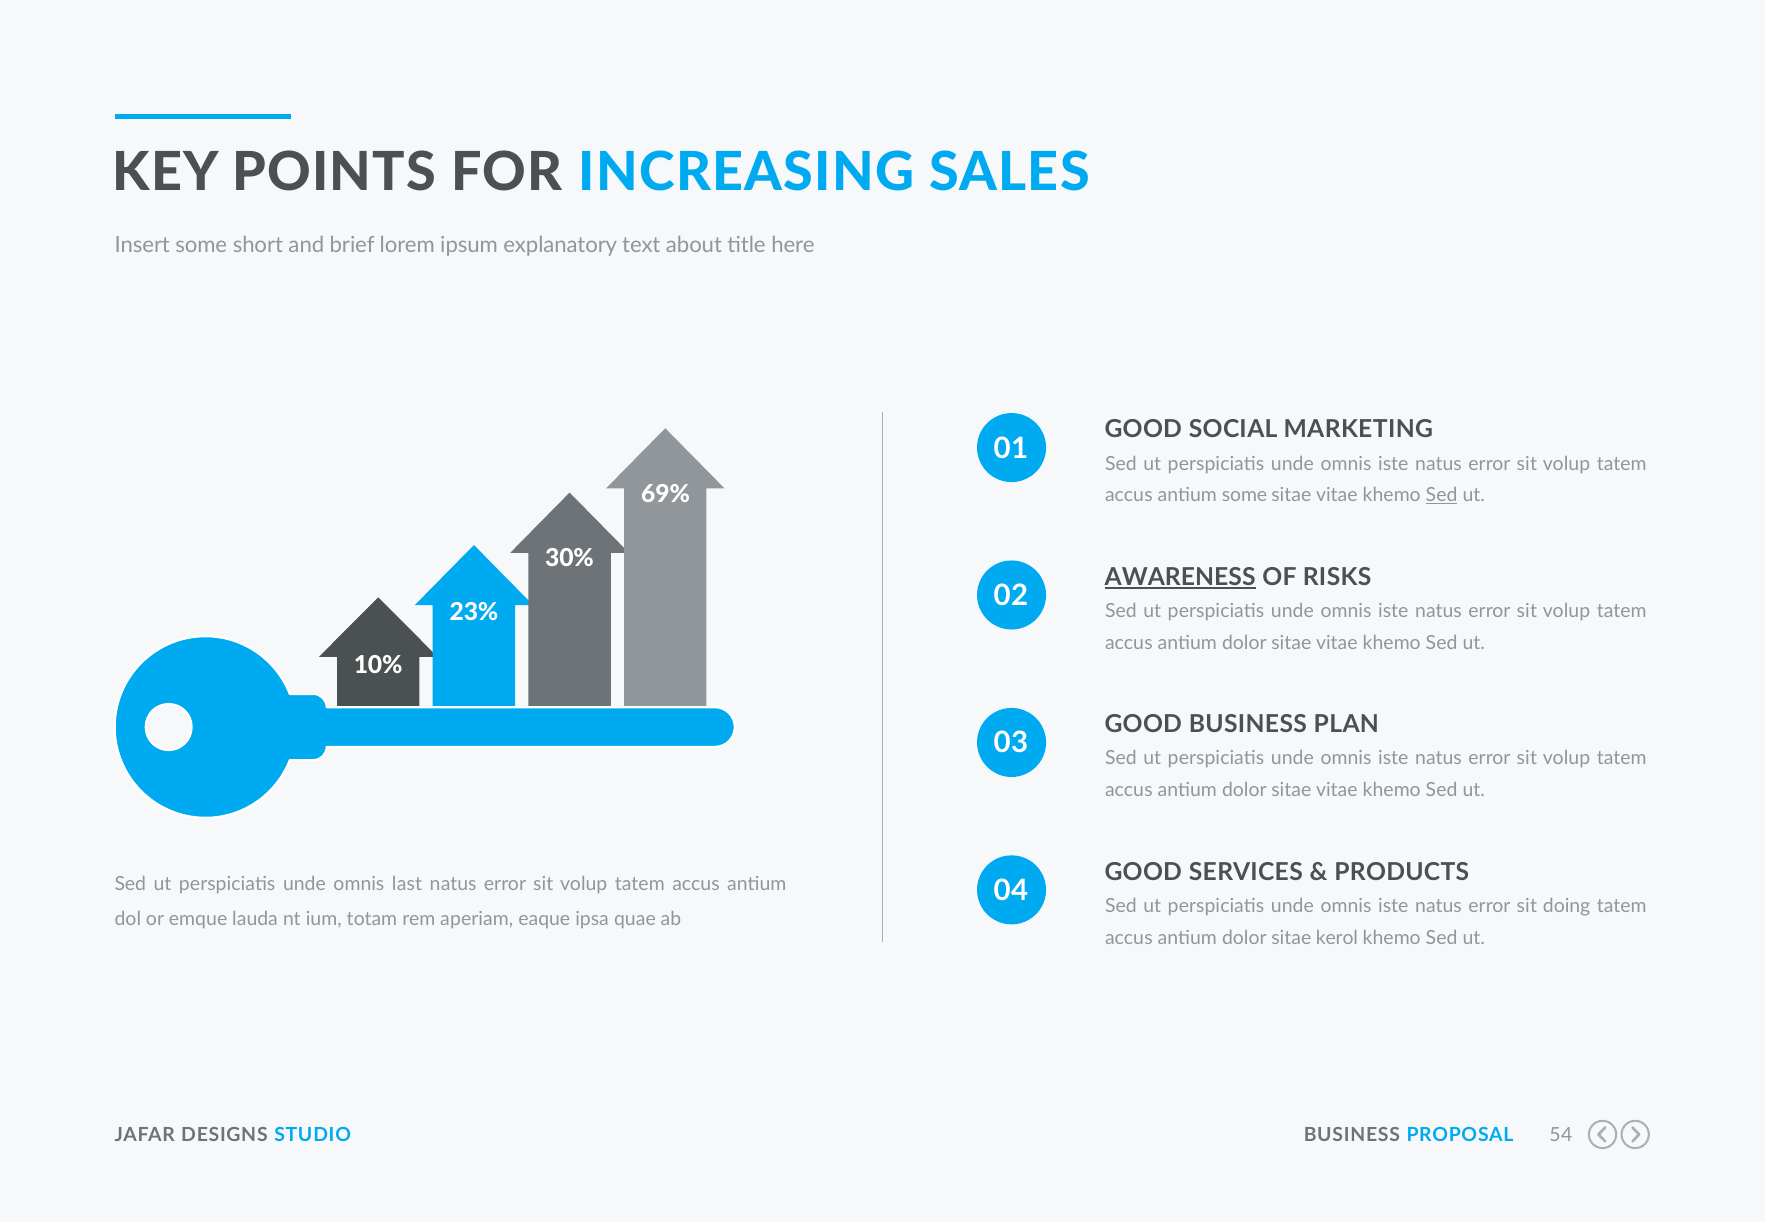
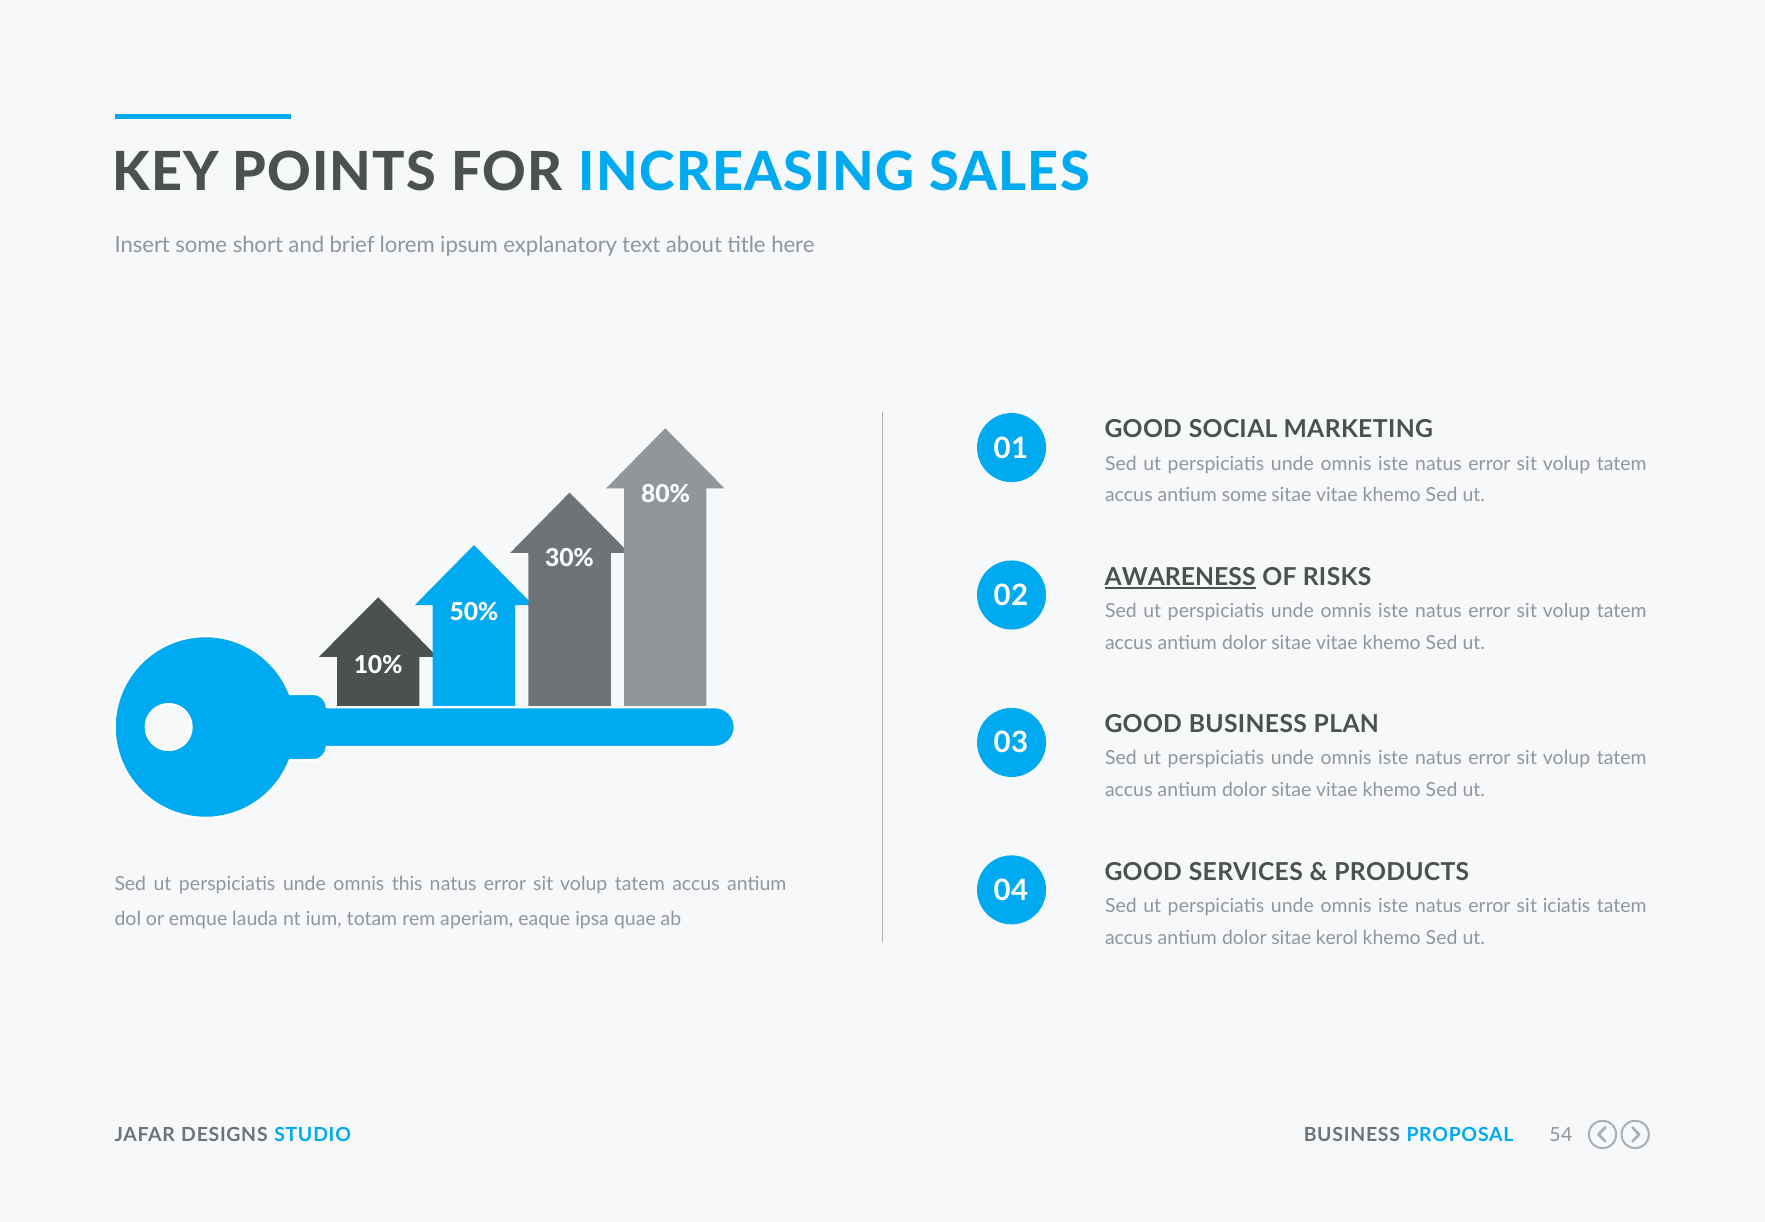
69%: 69% -> 80% (666, 494)
Sed underline: present -> none (1442, 495)
23%: 23% -> 50% (474, 613)
last: last -> this (407, 884)
doing: doing -> iciatis (1567, 906)
